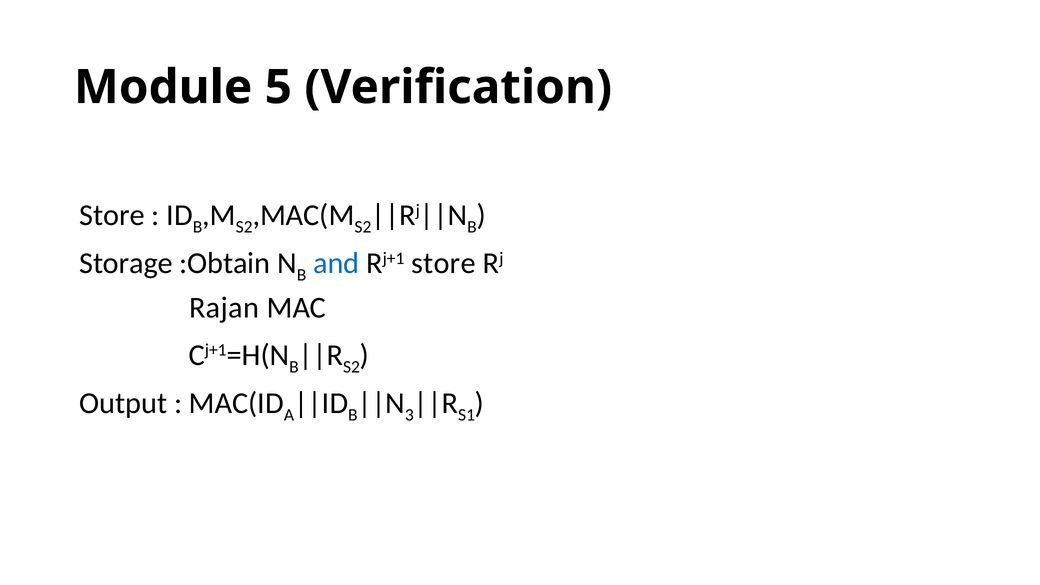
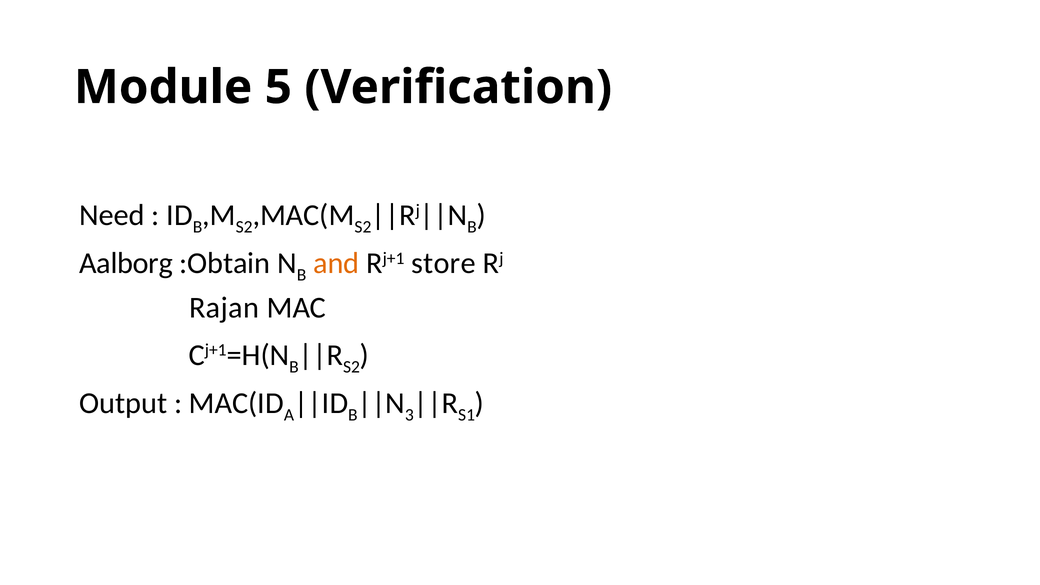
Store: Store -> Need (112, 215)
Storage: Storage -> Aalborg (126, 263)
and colour: blue -> orange (336, 263)
